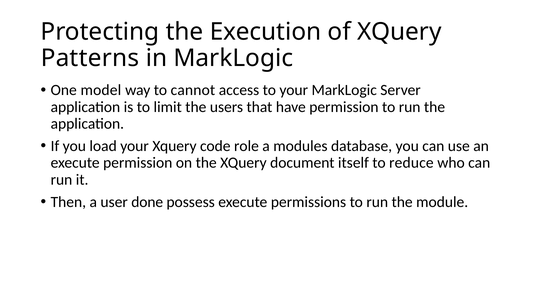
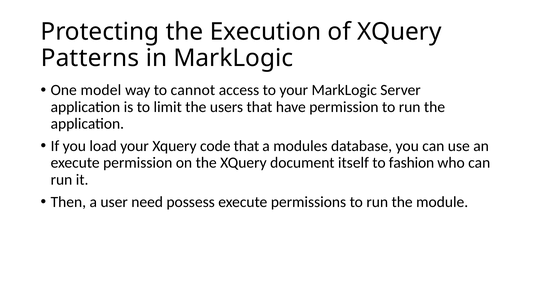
code role: role -> that (247, 146)
reduce: reduce -> fashion (412, 163)
done: done -> need (147, 202)
